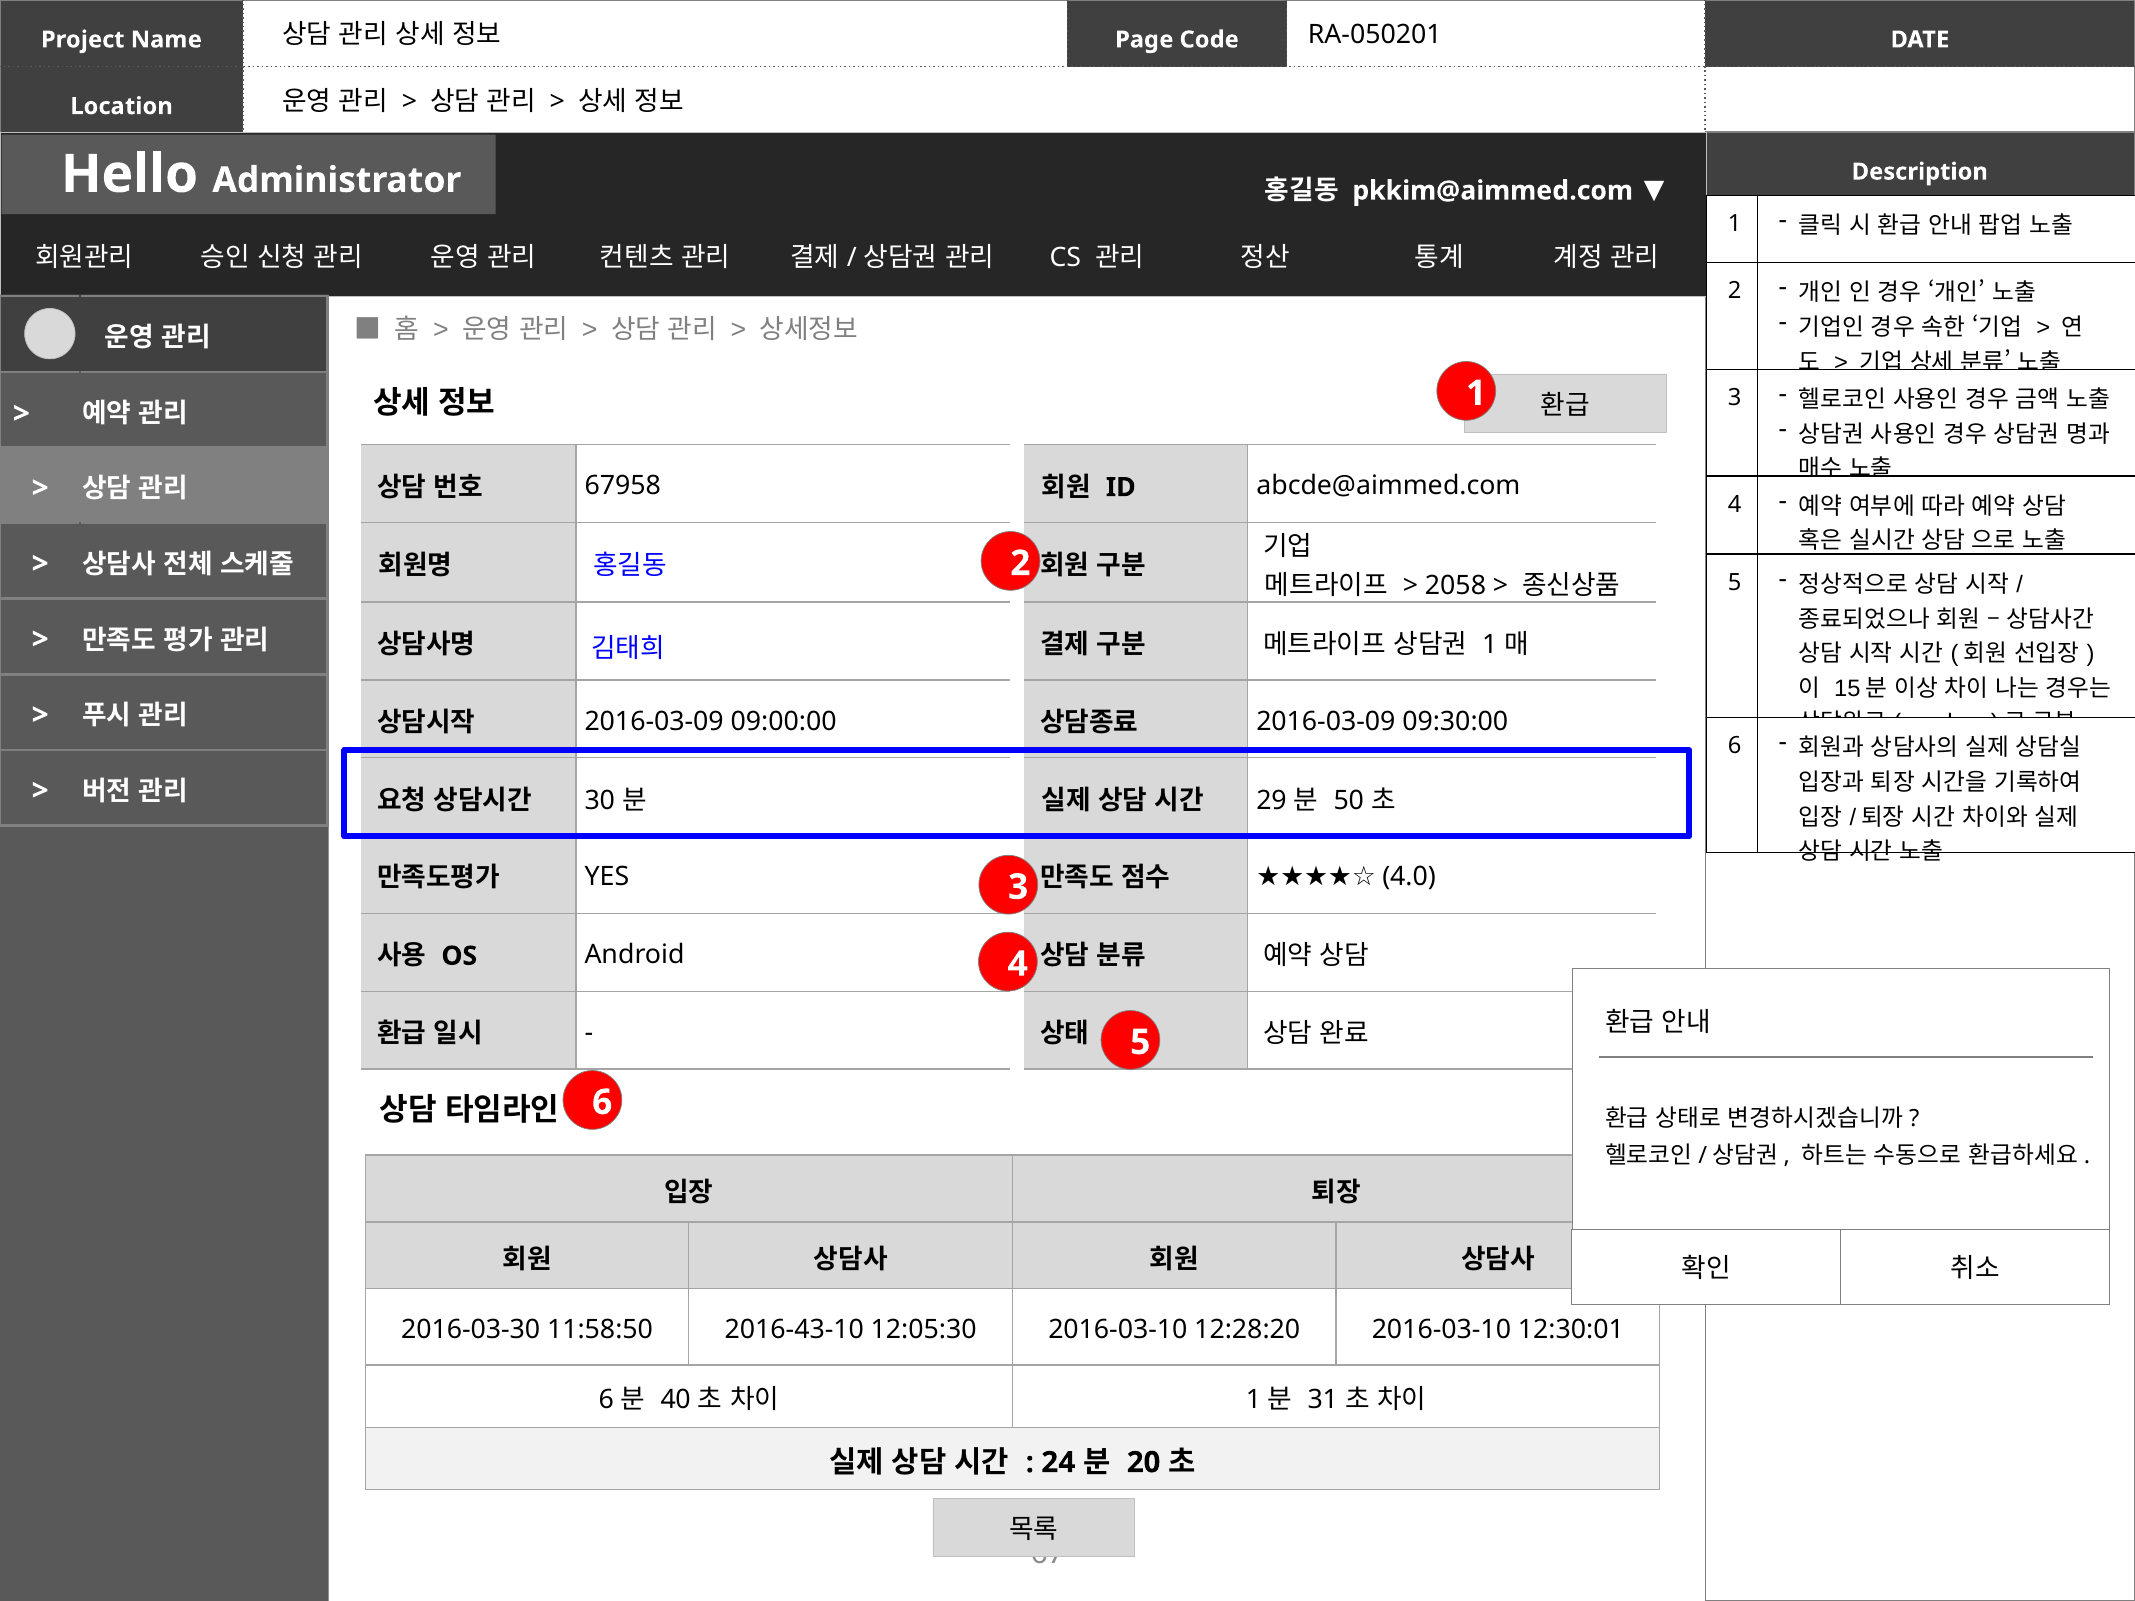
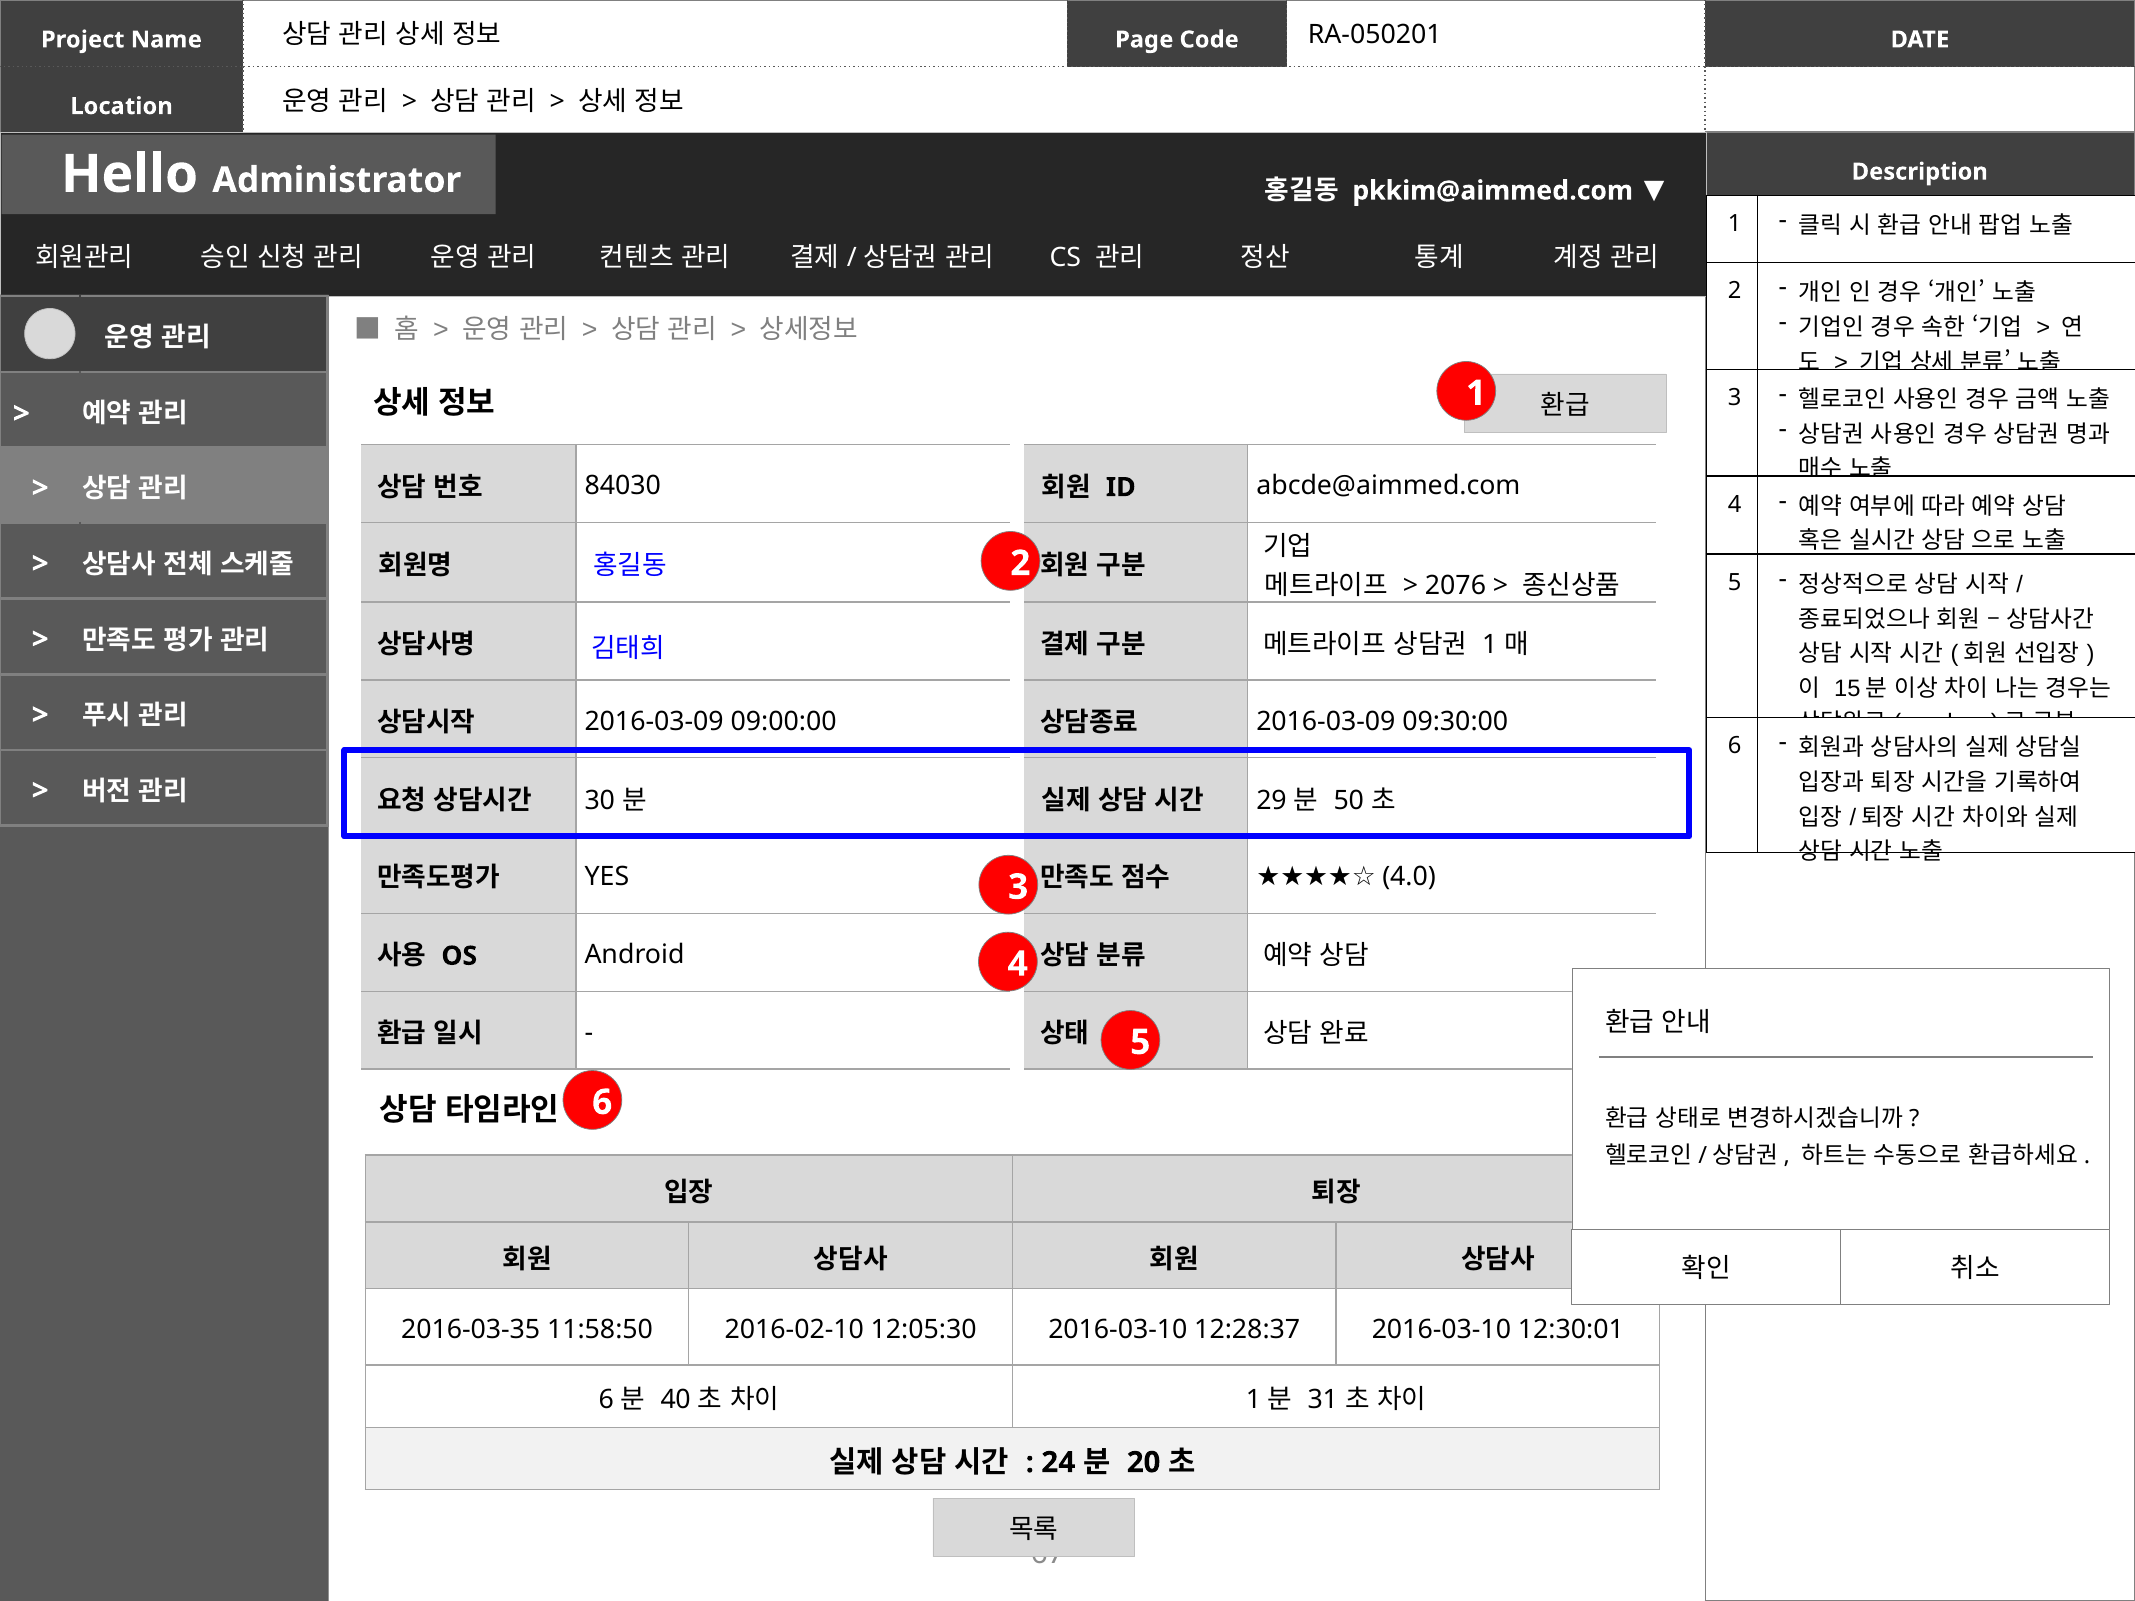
67958: 67958 -> 84030 (623, 486)
2058: 2058 -> 2076 (1455, 585)
2016-03-30: 2016-03-30 -> 2016-03-35 (471, 1330)
2016-43-10: 2016-43-10 -> 2016-02-10 (794, 1330)
12:28:20: 12:28:20 -> 12:28:37 (1247, 1330)
